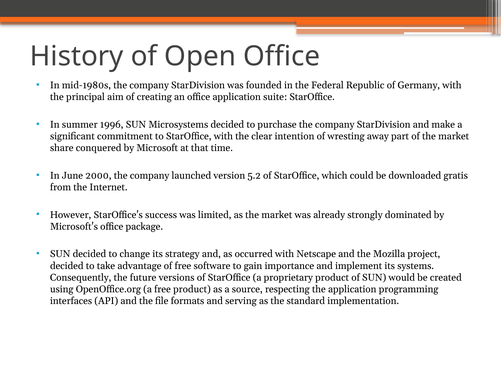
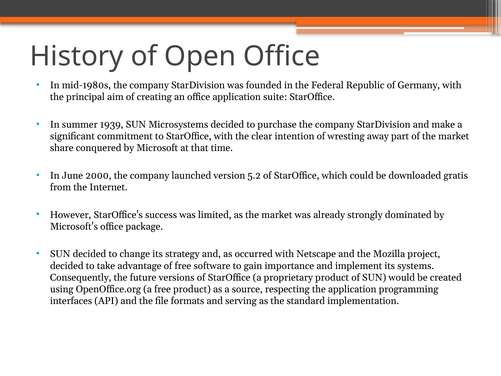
1996: 1996 -> 1939 (112, 124)
